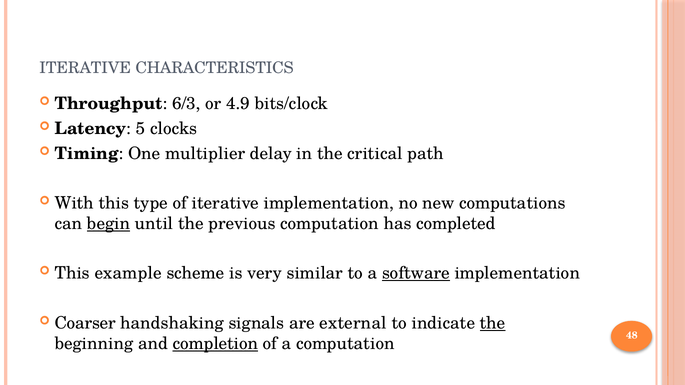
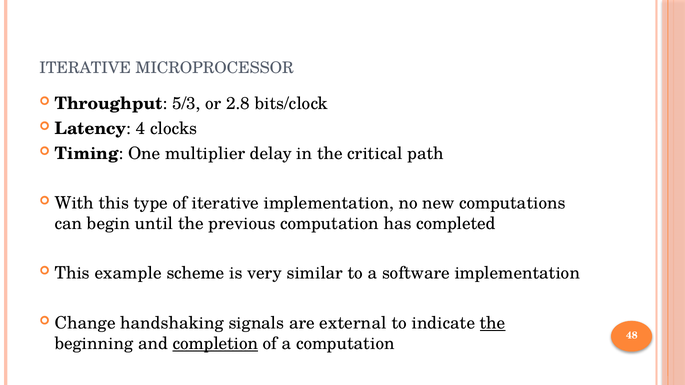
CHARACTERISTICS: CHARACTERISTICS -> MICROPROCESSOR (214, 68)
6/3: 6/3 -> 5/3 (186, 104)
4.9: 4.9 -> 2.8 (238, 104)
5: 5 -> 4 (141, 129)
begin underline: present -> none (109, 224)
software underline: present -> none (416, 273)
Coarser: Coarser -> Change (85, 323)
